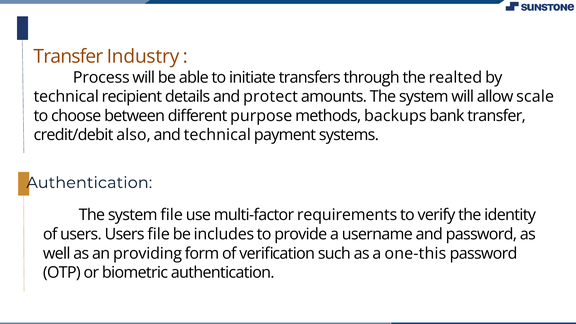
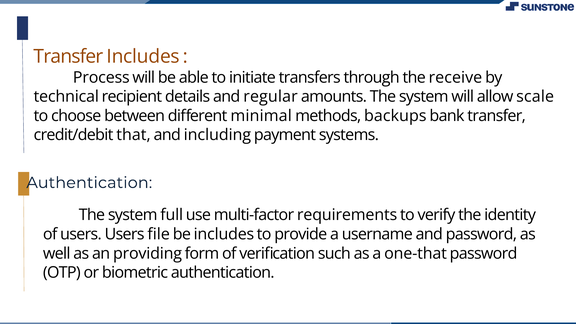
Transfer Industry: Industry -> Includes (143, 57)
realted: realted -> receive (455, 77)
protect: protect -> regular (271, 97)
purpose: purpose -> minimal (261, 116)
also: also -> that (133, 135)
and technical: technical -> including (217, 135)
system file: file -> full (172, 215)
one-this: one-this -> one-that (416, 253)
